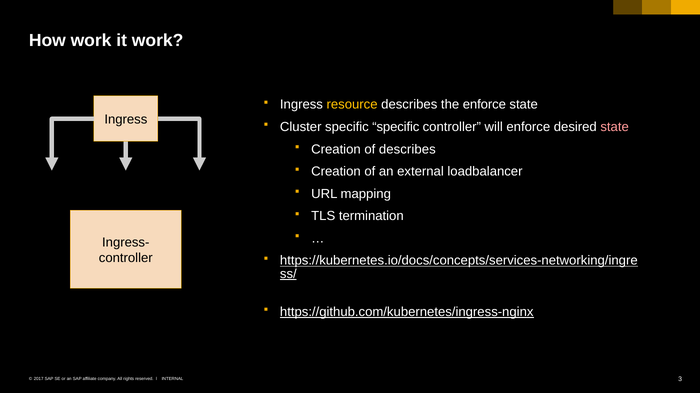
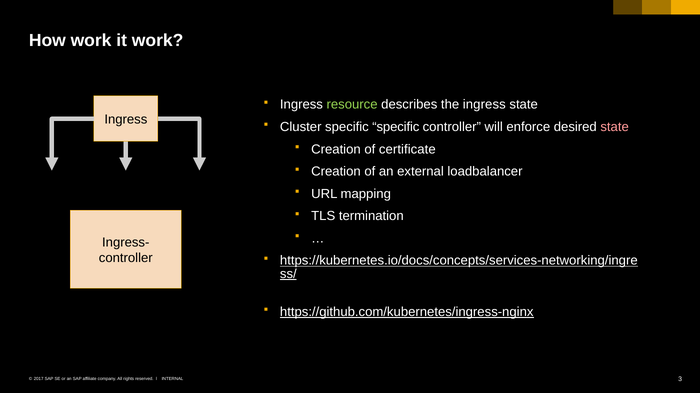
resource colour: yellow -> light green (352, 105)
the enforce: enforce -> ingress (484, 105)
of describes: describes -> certificate (407, 149)
